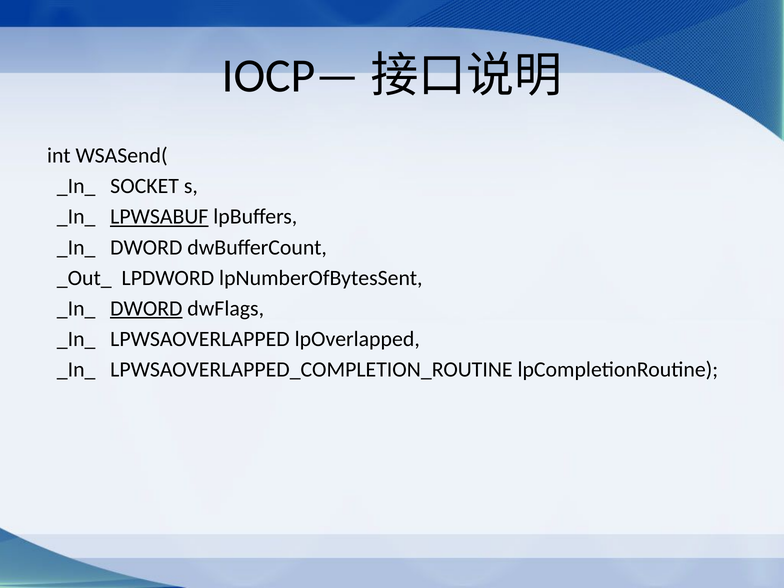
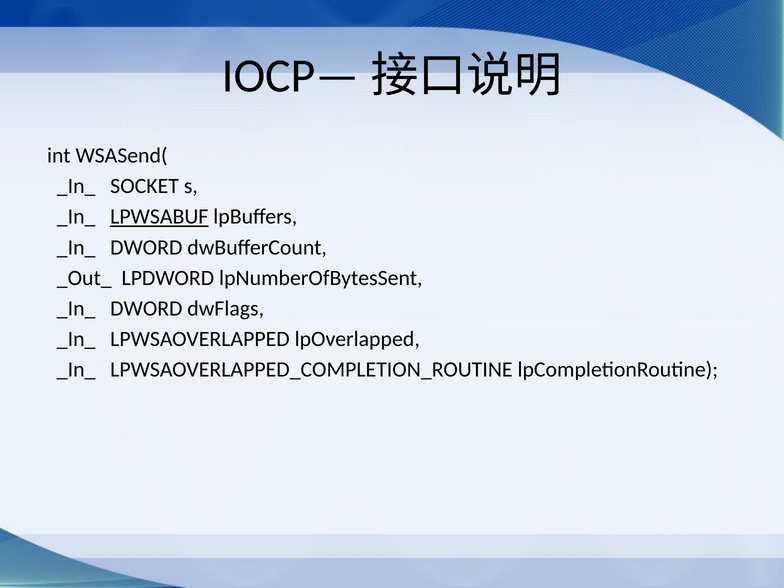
DWORD underline: present -> none (146, 308)
